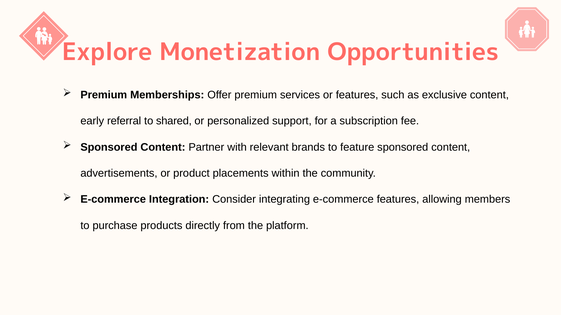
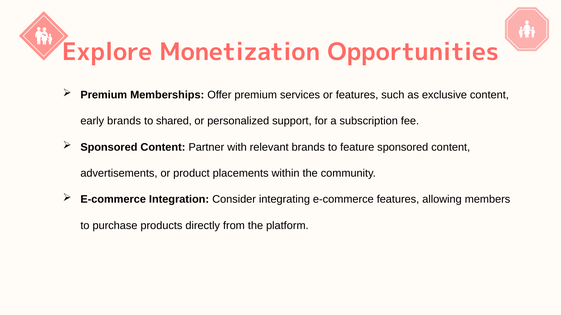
early referral: referral -> brands (124, 121)
